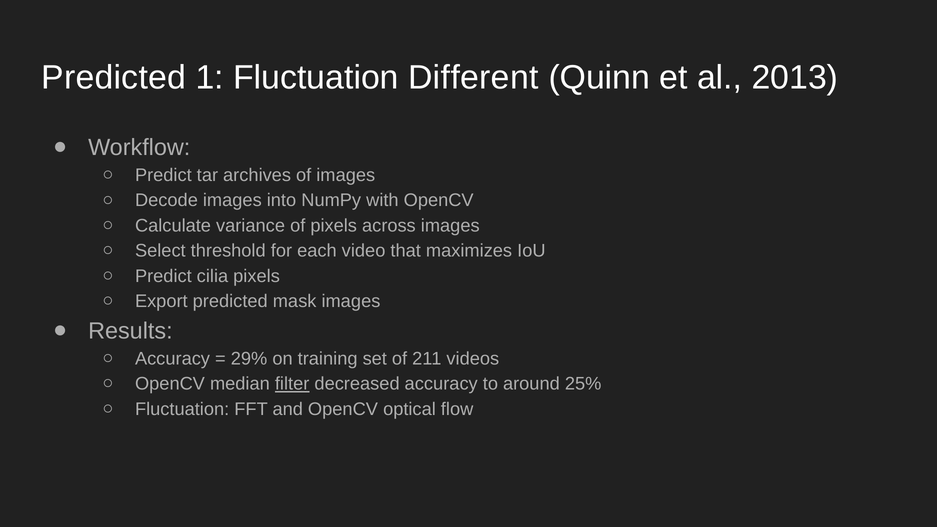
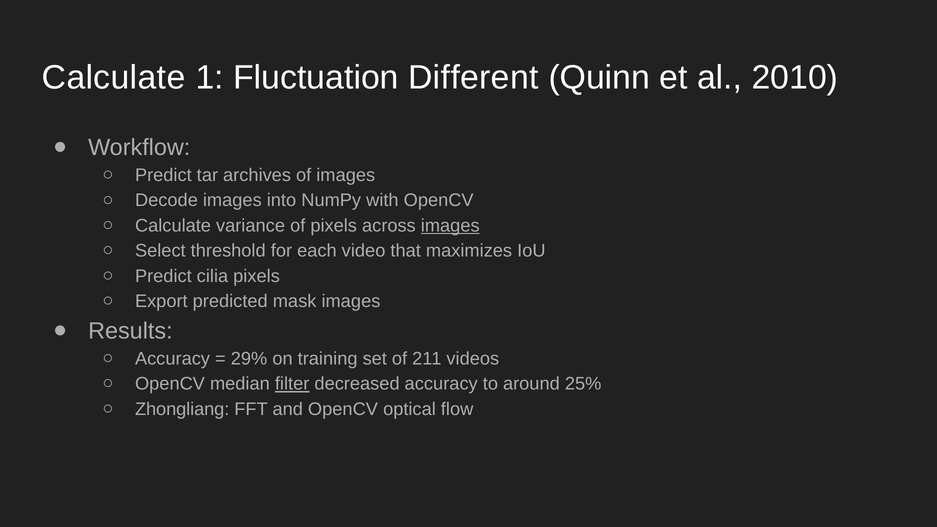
Predicted: Predicted -> Calculate (114, 78)
2013: 2013 -> 2010 (795, 78)
images underline: none -> present (450, 226)
Fluctuation: Fluctuation -> Zhongliang (182, 409)
